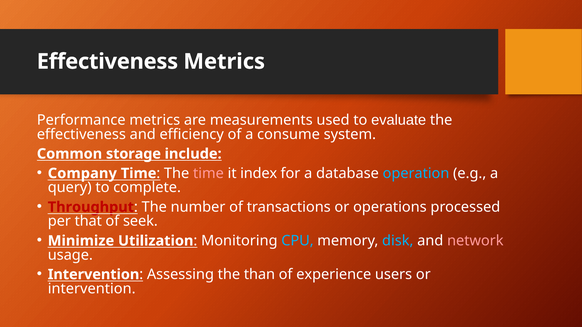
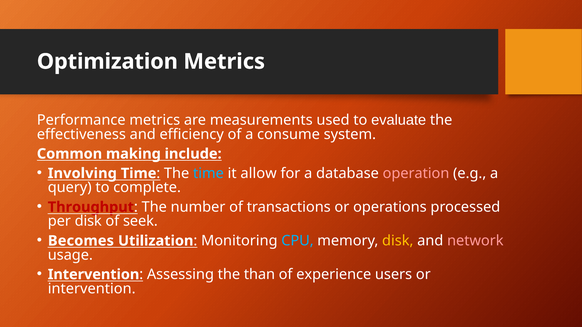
Effectiveness: Effectiveness -> Optimization (107, 62)
storage: storage -> making (133, 154)
Company: Company -> Involving (82, 174)
time colour: pink -> light blue (208, 174)
index: index -> allow (259, 174)
operation colour: light blue -> pink (416, 174)
per that: that -> disk (88, 221)
Minimize: Minimize -> Becomes (81, 241)
disk colour: light blue -> yellow (398, 241)
